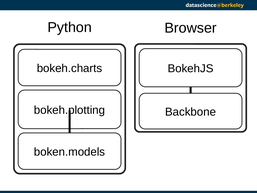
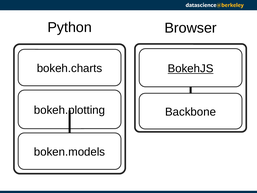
BokehJS underline: none -> present (191, 68)
